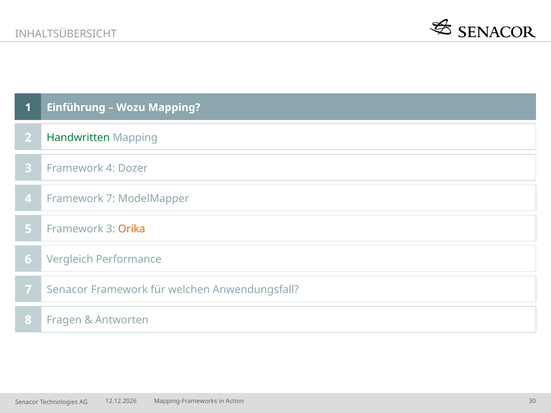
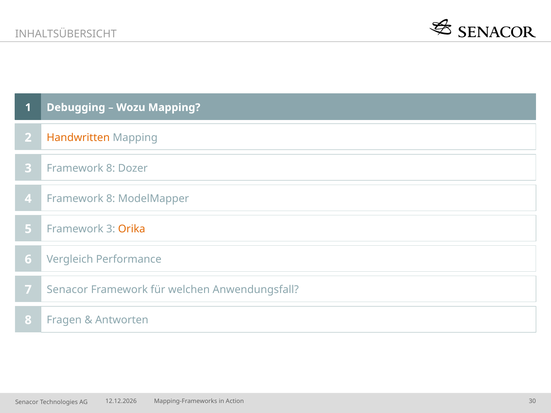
Einführung: Einführung -> Debugging (76, 108)
Handwritten colour: green -> orange (78, 138)
3 Framework 4: 4 -> 8 (111, 168)
4 Framework 7: 7 -> 8 (111, 199)
